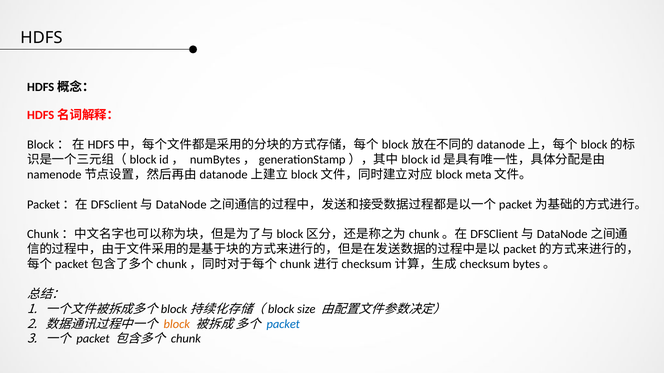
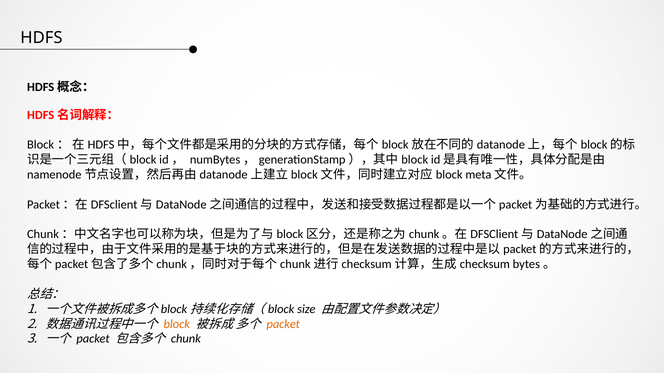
packet colour: blue -> orange (283, 324)
